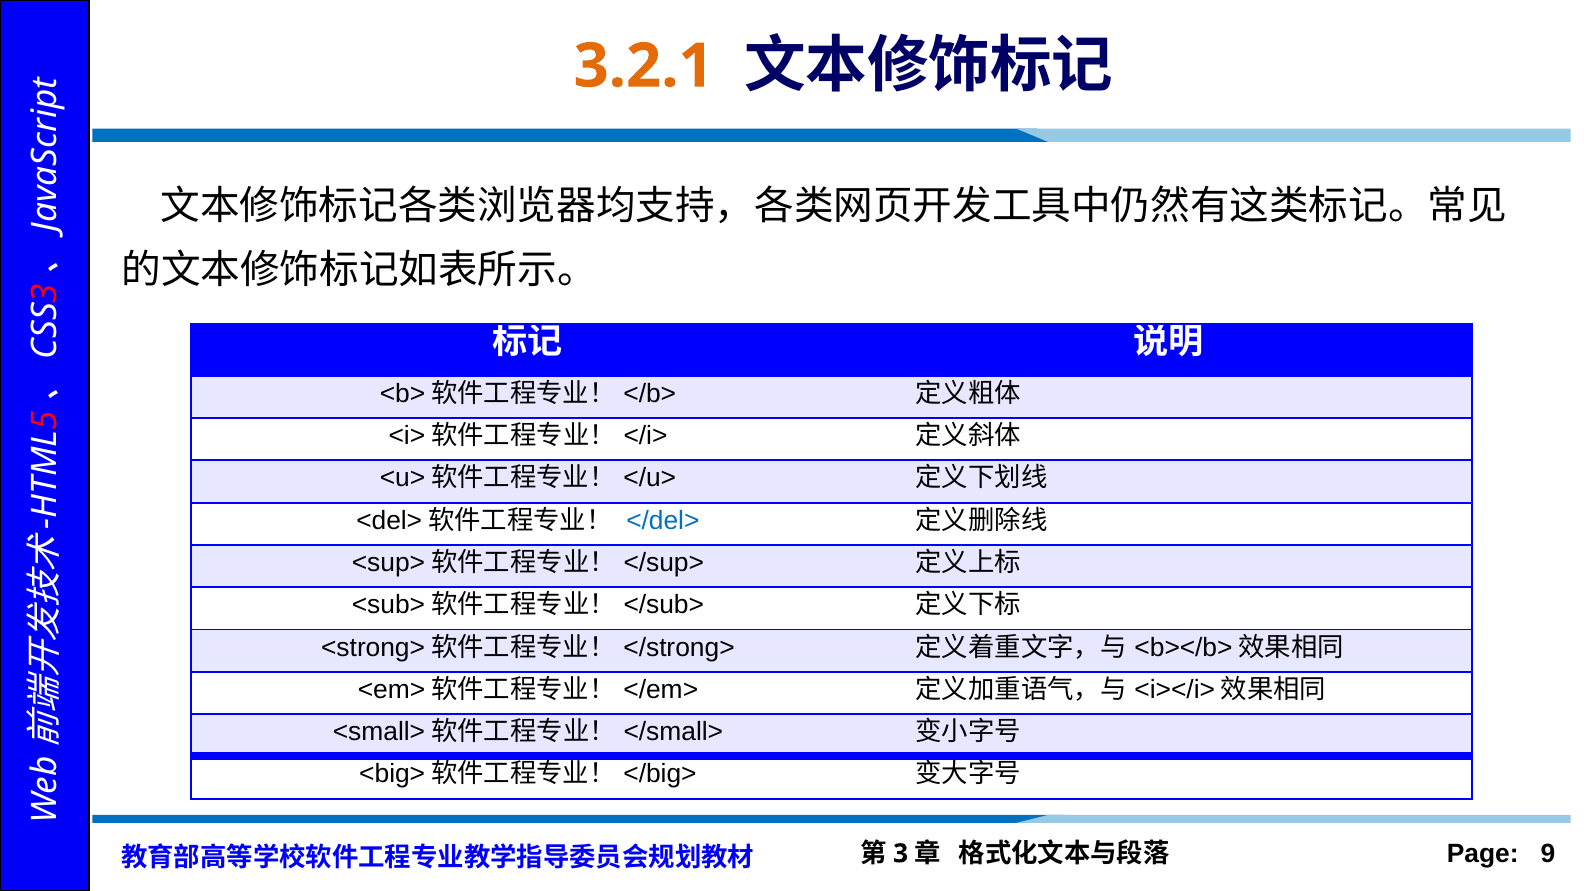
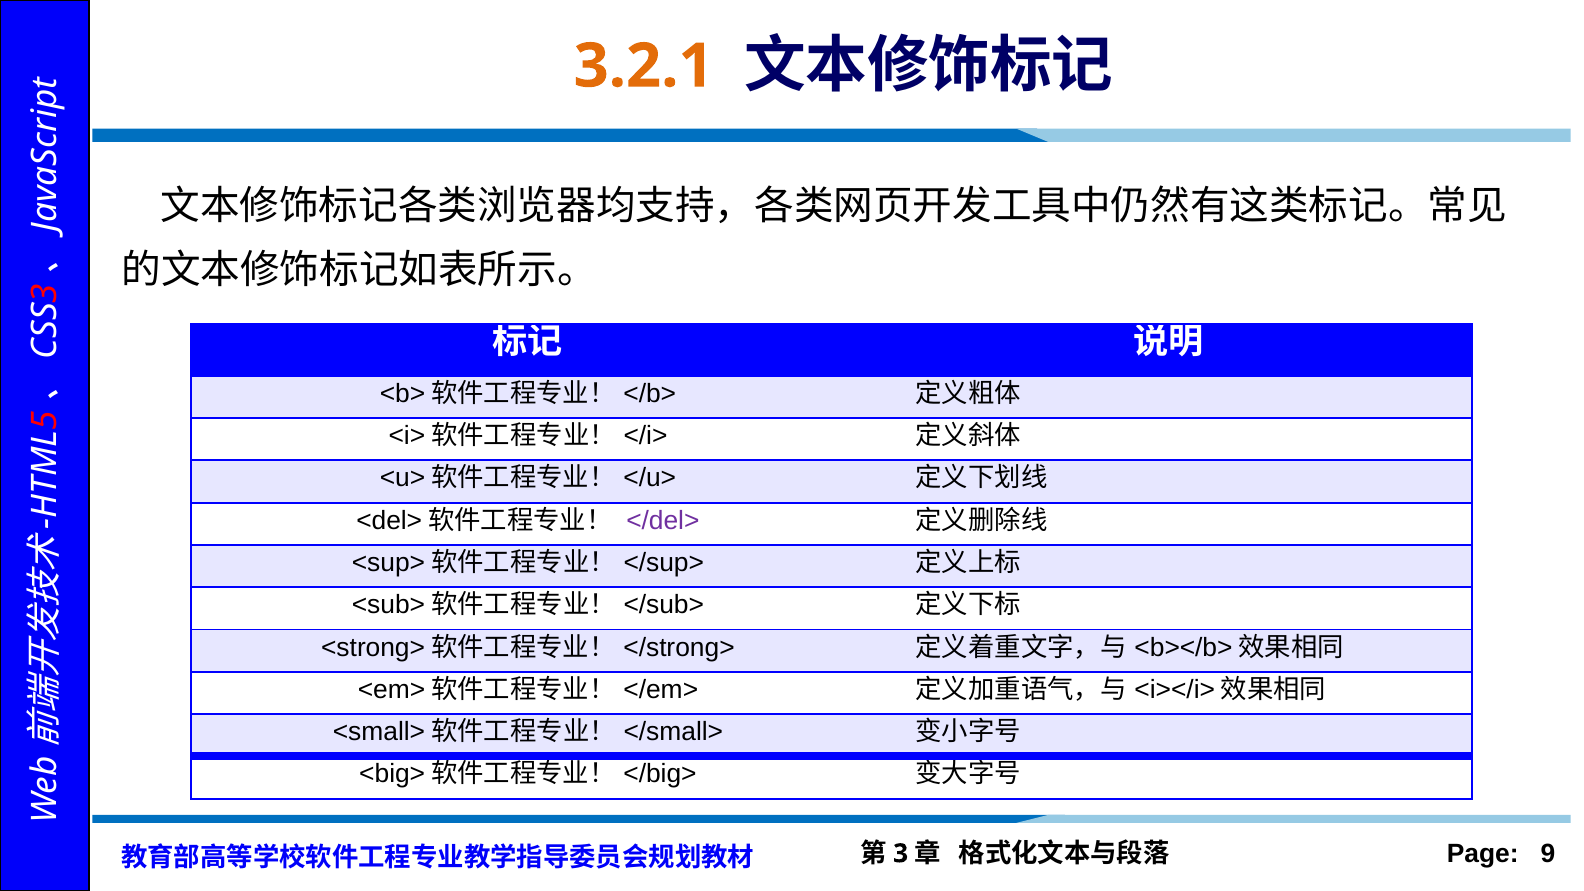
</del> colour: blue -> purple (663, 521)
